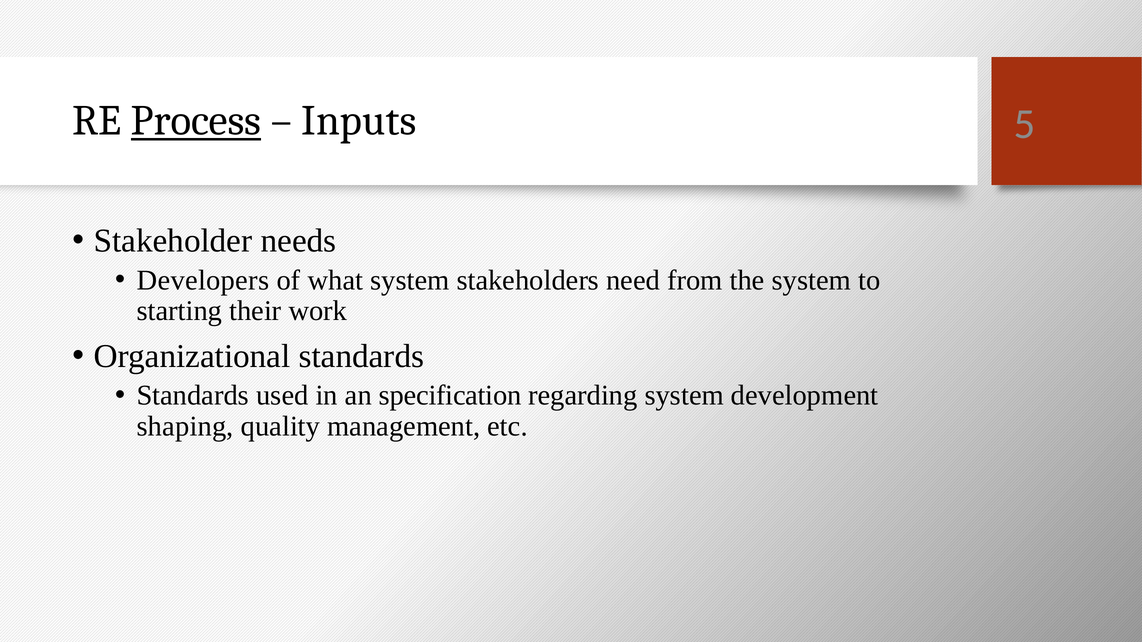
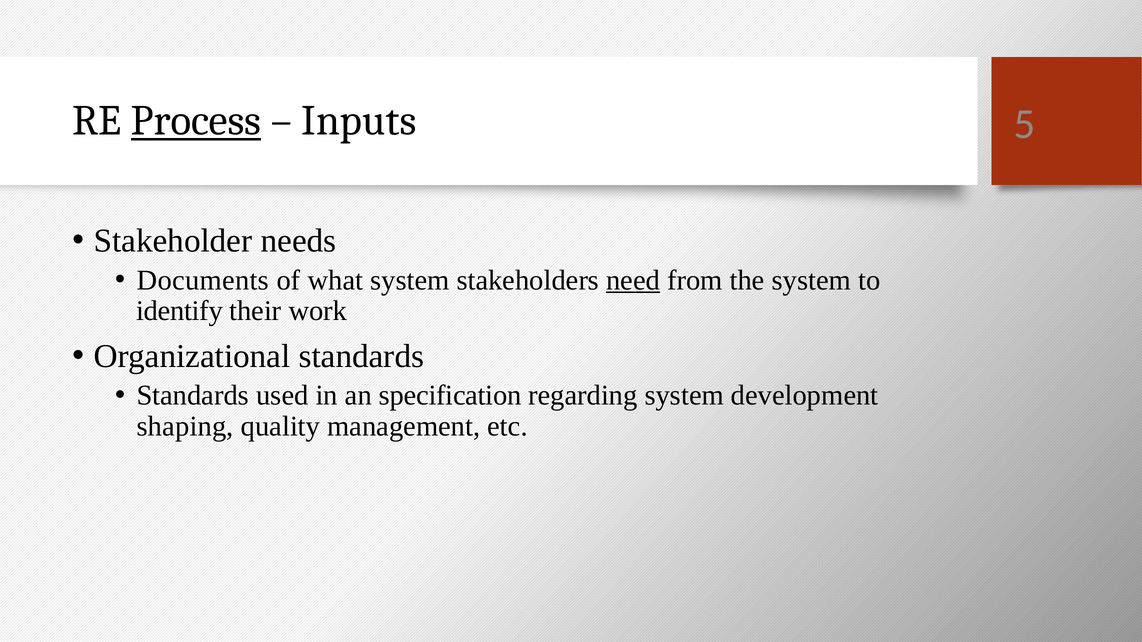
Developers: Developers -> Documents (203, 280)
need underline: none -> present (633, 280)
starting: starting -> identify (179, 311)
